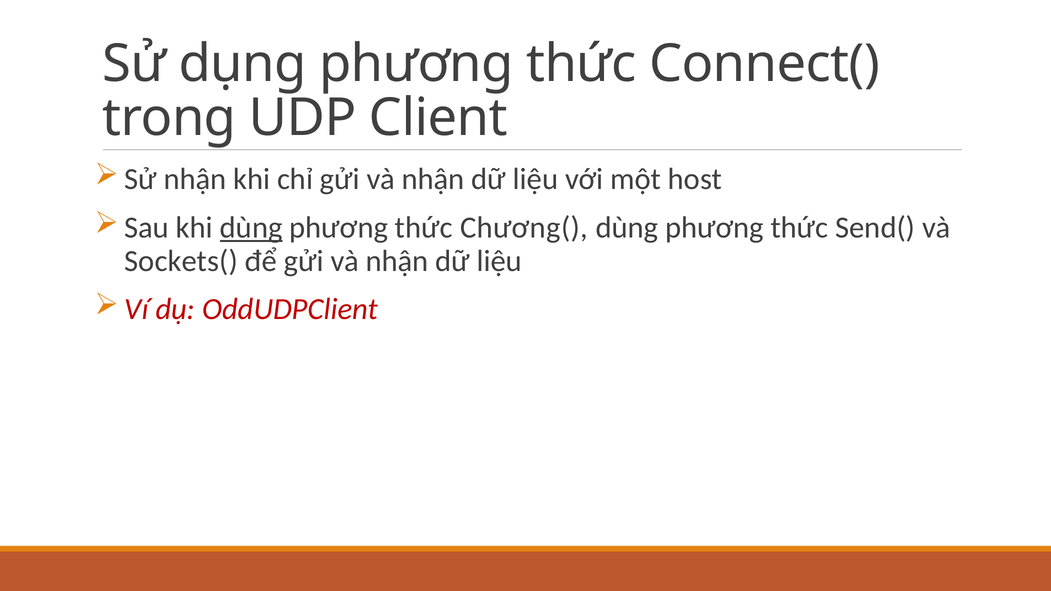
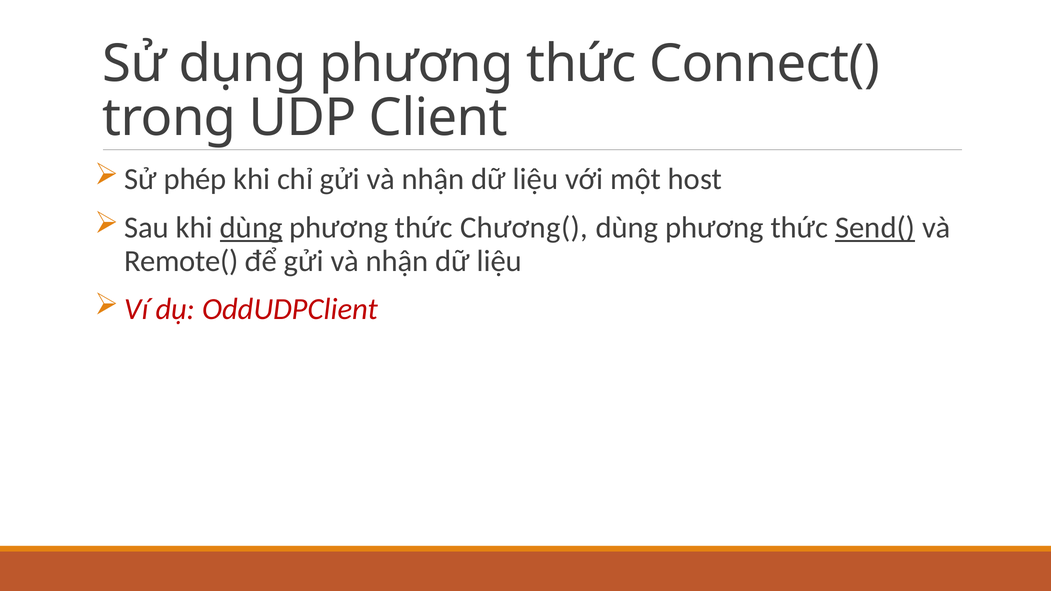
Sử nhận: nhận -> phép (195, 179)
Send( underline: none -> present (875, 228)
Sockets(: Sockets( -> Remote( (181, 261)
